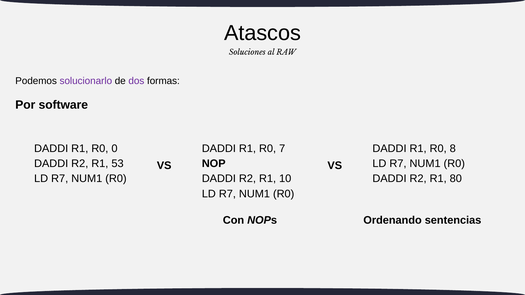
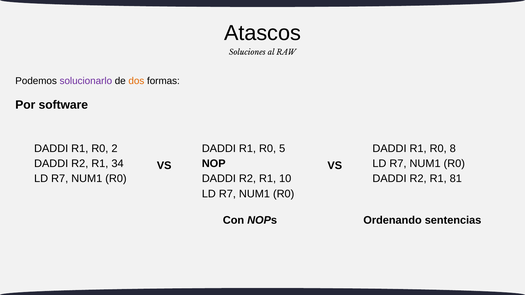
dos colour: purple -> orange (136, 81)
0: 0 -> 2 (114, 149)
7: 7 -> 5 (282, 149)
53: 53 -> 34 (118, 164)
80: 80 -> 81 (456, 179)
